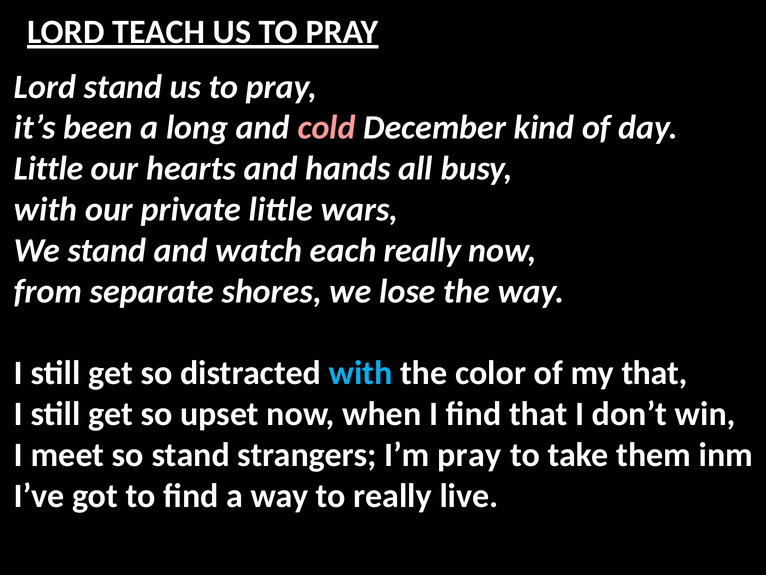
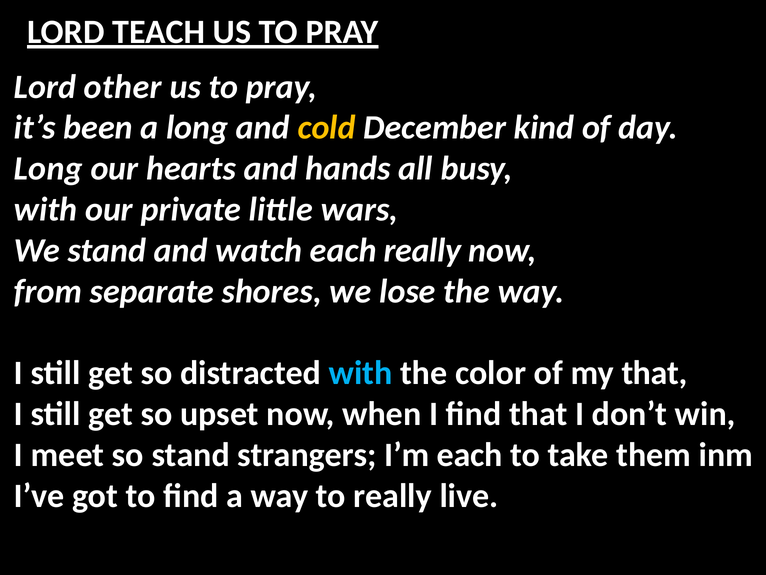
Lord stand: stand -> other (123, 87)
cold colour: pink -> yellow (327, 128)
Little: Little -> Long (48, 168)
I’m pray: pray -> each (470, 454)
